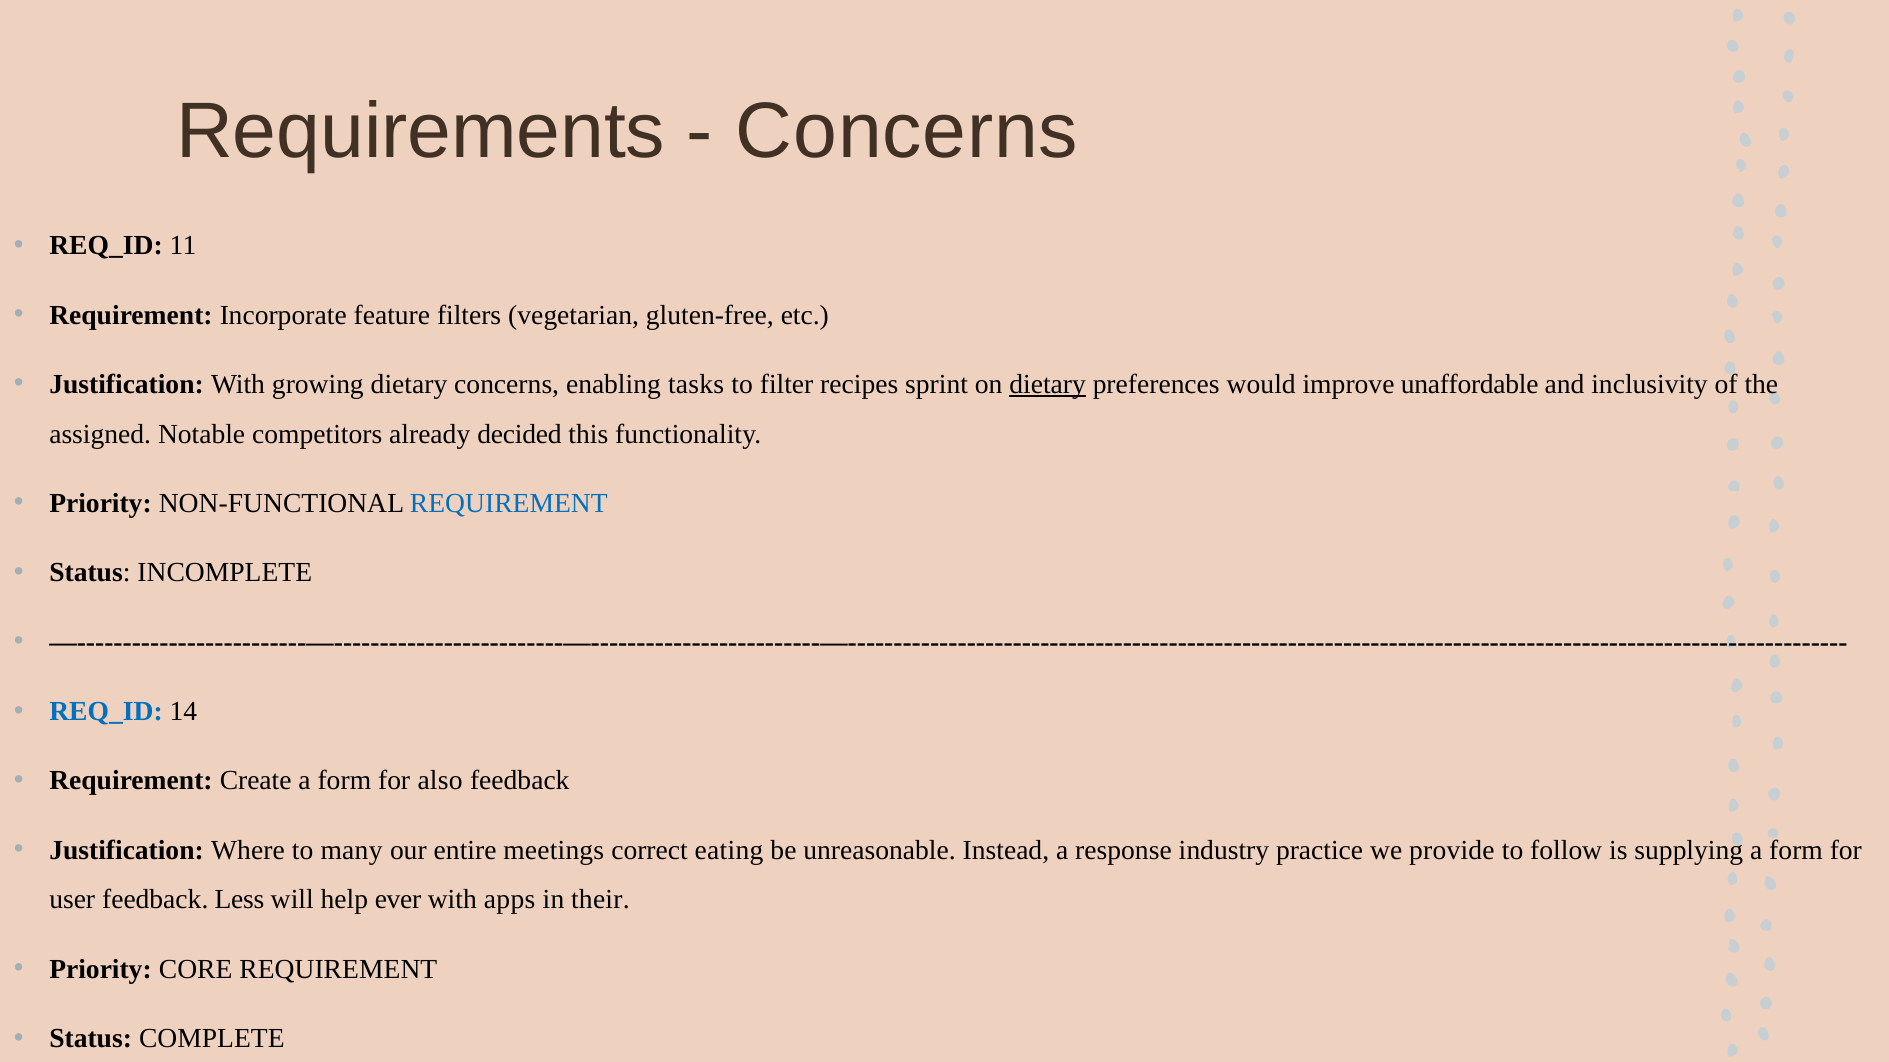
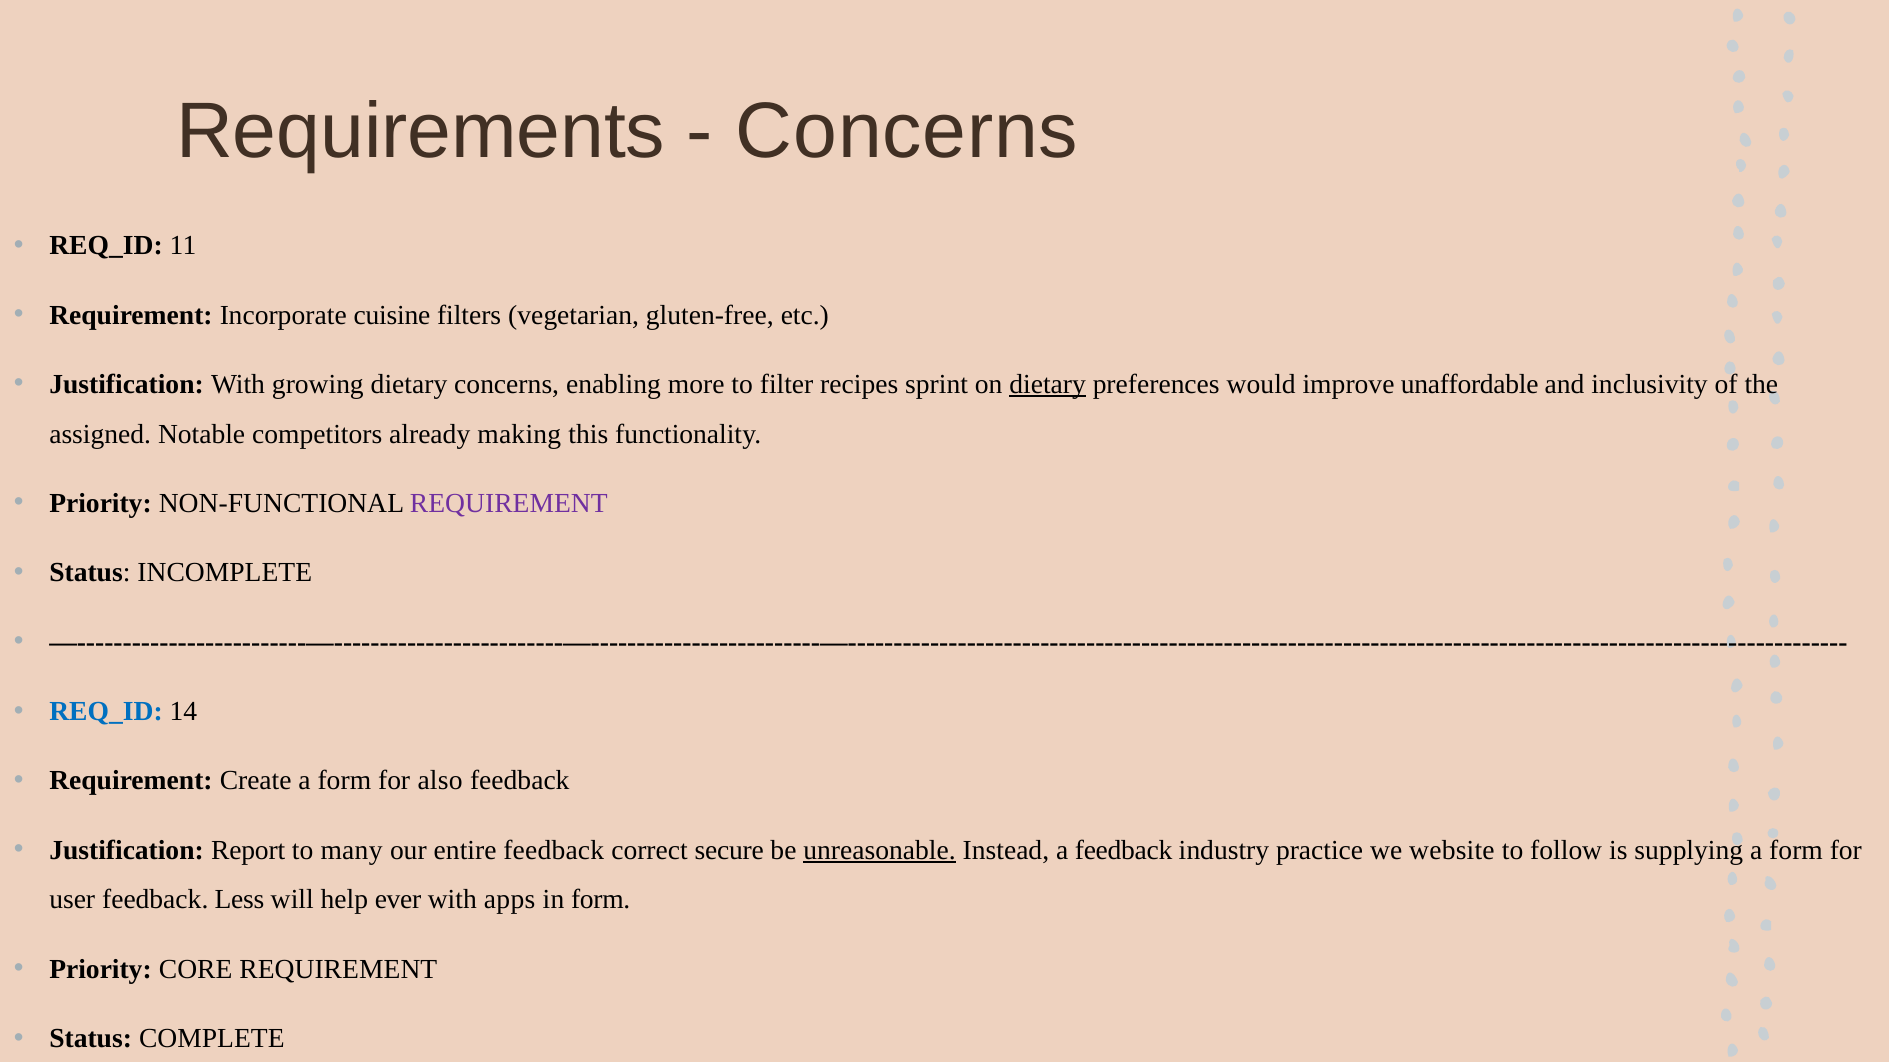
feature: feature -> cuisine (392, 315)
tasks: tasks -> more (696, 385)
decided: decided -> making (519, 434)
REQUIREMENT colour: blue -> purple (509, 504)
Where: Where -> Report (248, 851)
entire meetings: meetings -> feedback (554, 851)
eating: eating -> secure (729, 851)
unreasonable underline: none -> present (880, 851)
a response: response -> feedback (1124, 851)
provide: provide -> website (1452, 851)
in their: their -> form (601, 900)
